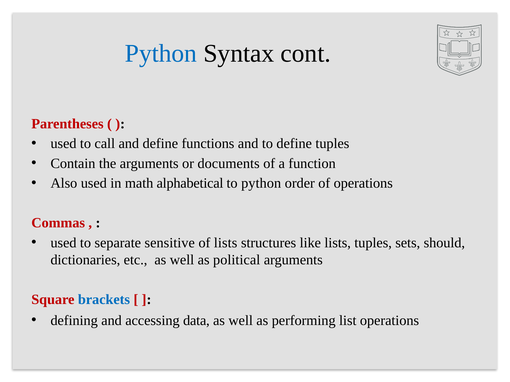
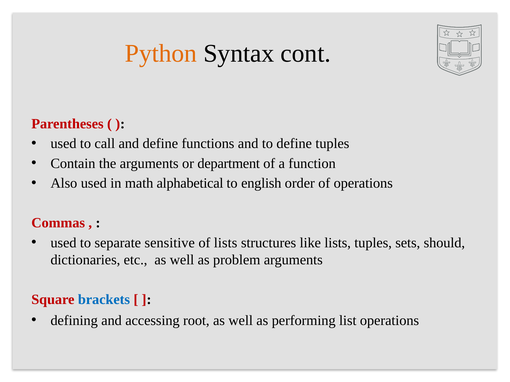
Python colour: blue -> orange (161, 54)
documents: documents -> department (229, 164)
to python: python -> english (261, 183)
political: political -> problem (237, 260)
data: data -> root (196, 321)
